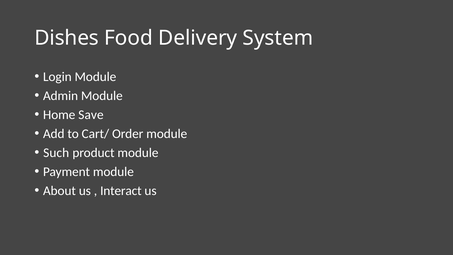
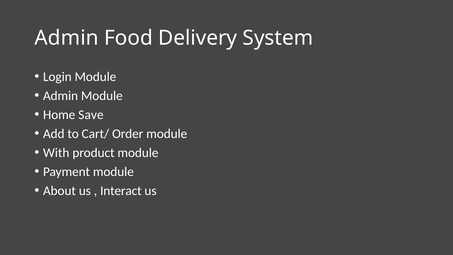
Dishes: Dishes -> Admin (67, 38)
Such: Such -> With (56, 153)
